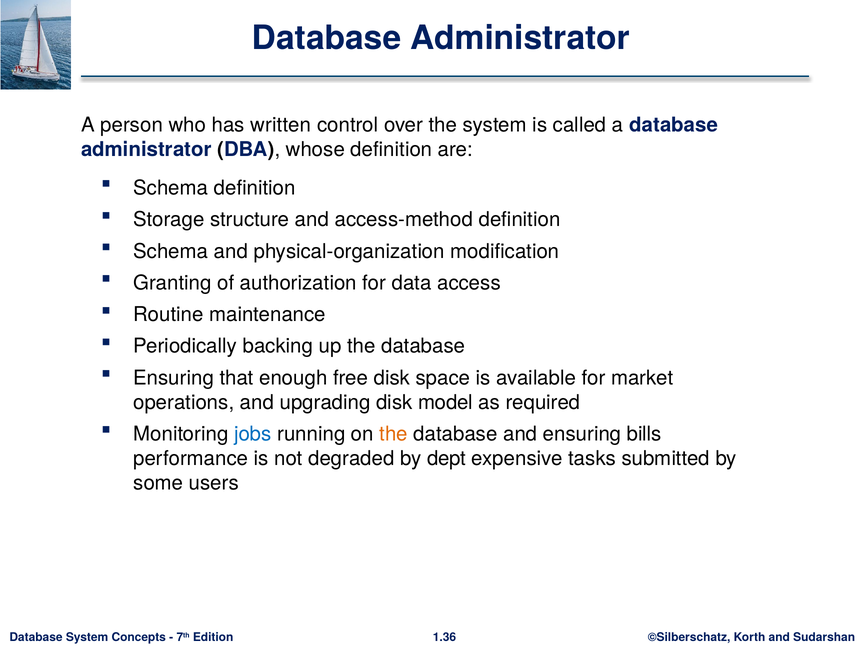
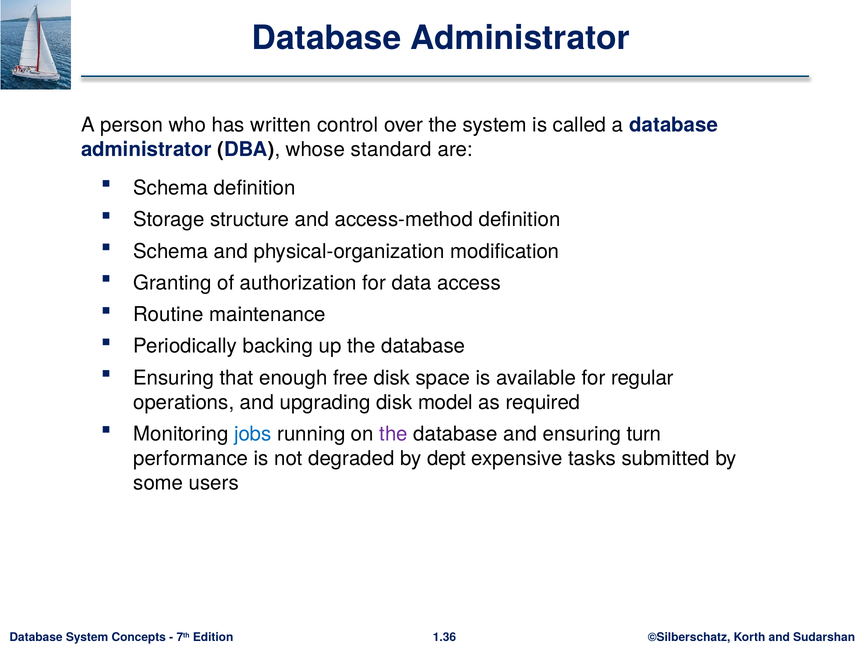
whose definition: definition -> standard (391, 150)
market: market -> regular (642, 378)
the colour: orange -> purple (394, 434)
bills: bills -> turn (644, 434)
